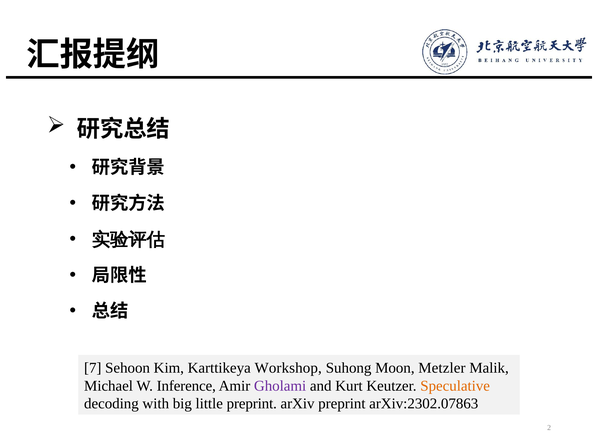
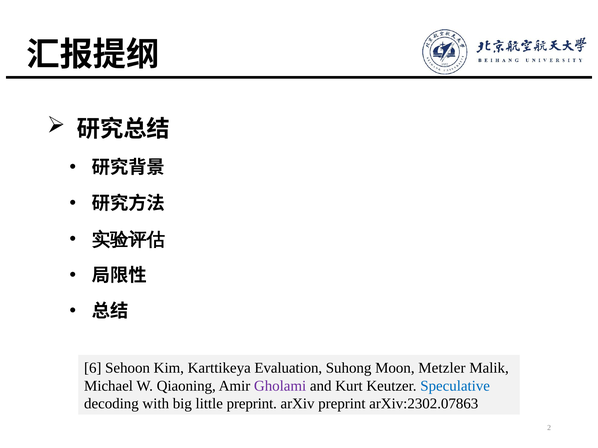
7: 7 -> 6 (93, 368)
Workshop: Workshop -> Evaluation (288, 368)
Inference: Inference -> Qiaoning (186, 386)
Speculative colour: orange -> blue (455, 386)
